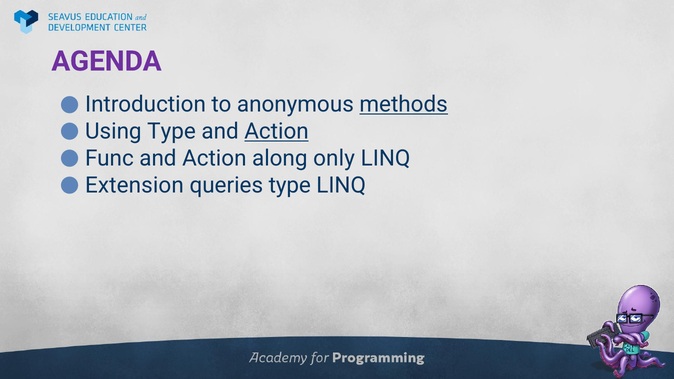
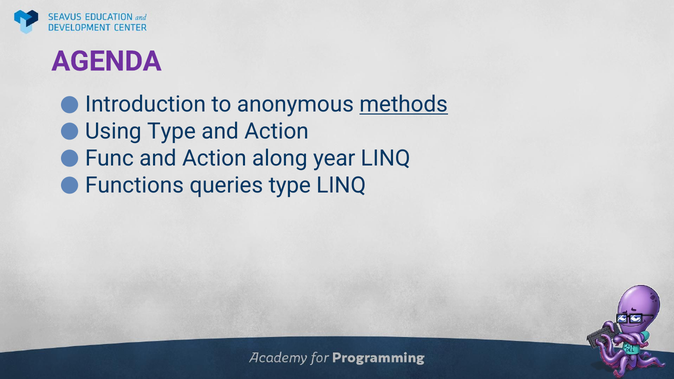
Action underline: present -> none (277, 131)
only: only -> year (334, 158)
Extension: Extension -> Functions (134, 185)
